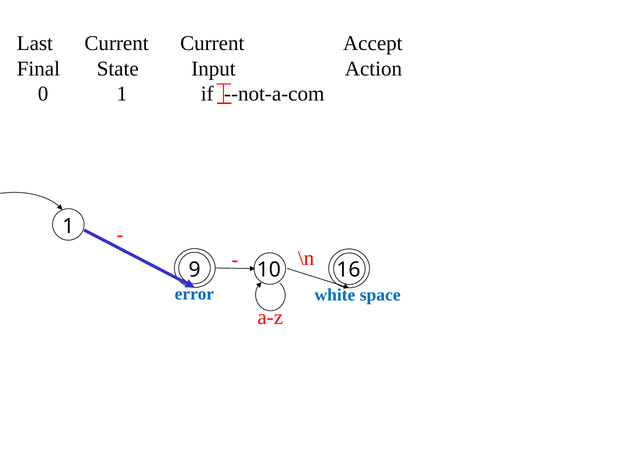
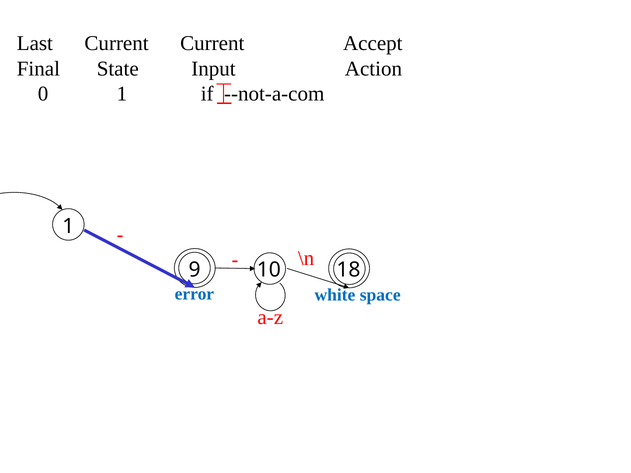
16: 16 -> 18 (348, 270)
